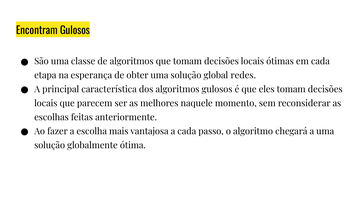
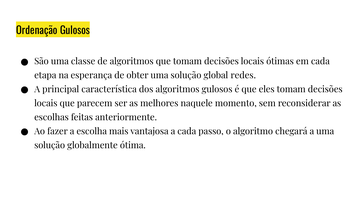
Encontram: Encontram -> Ordenação (37, 31)
